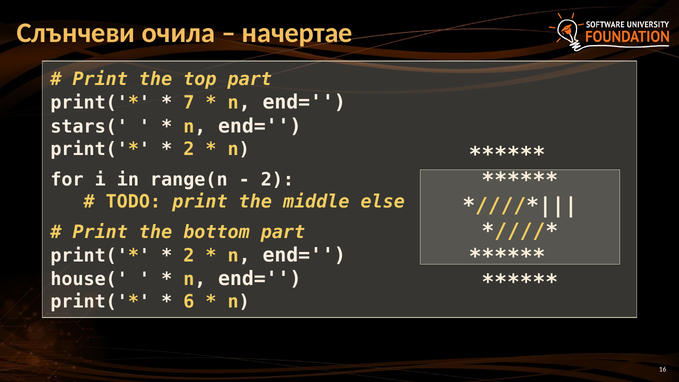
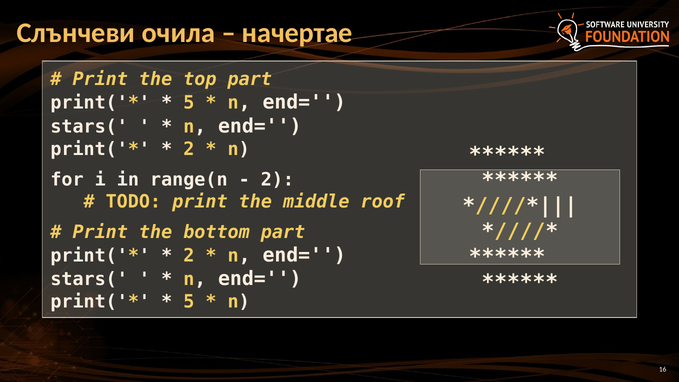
7: 7 -> 5 (189, 103)
else: else -> roof (383, 202)
house(: house( -> stars( (89, 279)
6: 6 -> 5 (189, 302)
